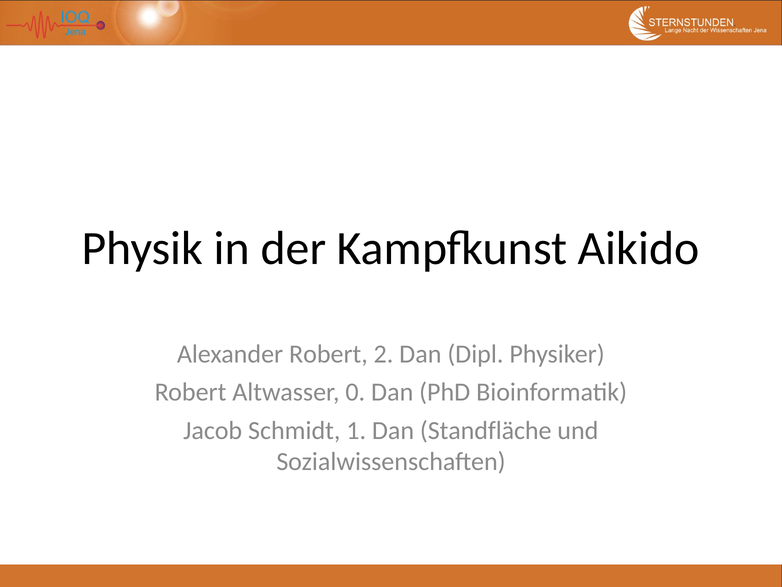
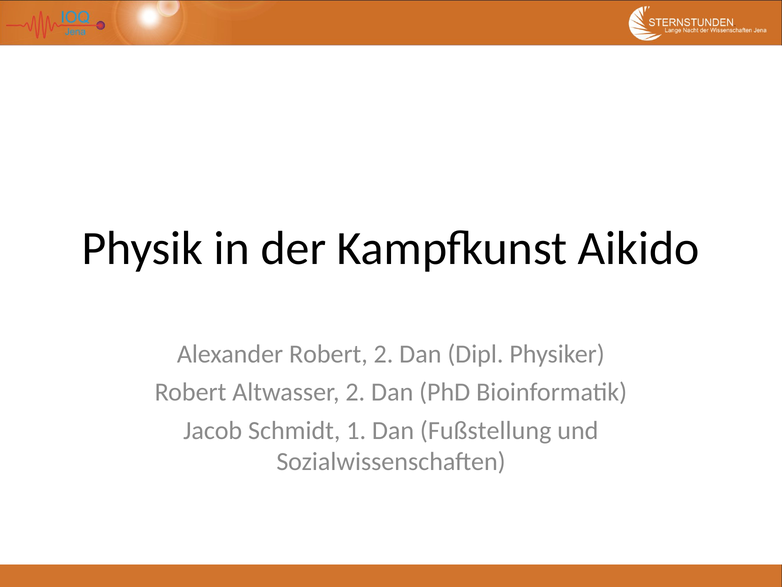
Altwasser 0: 0 -> 2 (355, 392)
Standfläche: Standfläche -> Fußstellung (486, 430)
